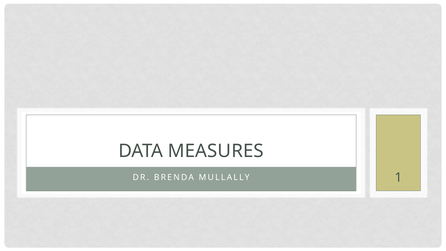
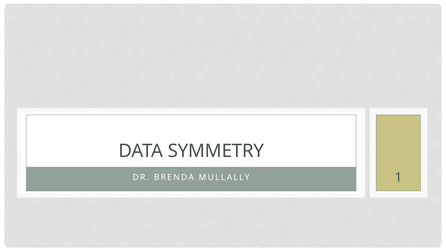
MEASURES: MEASURES -> SYMMETRY (216, 151)
